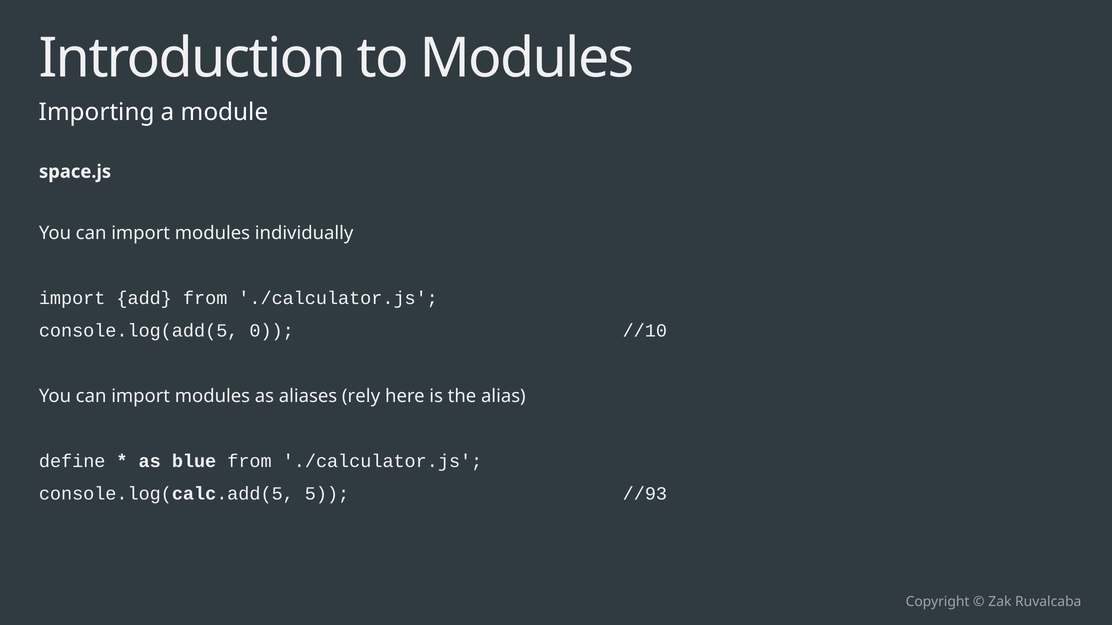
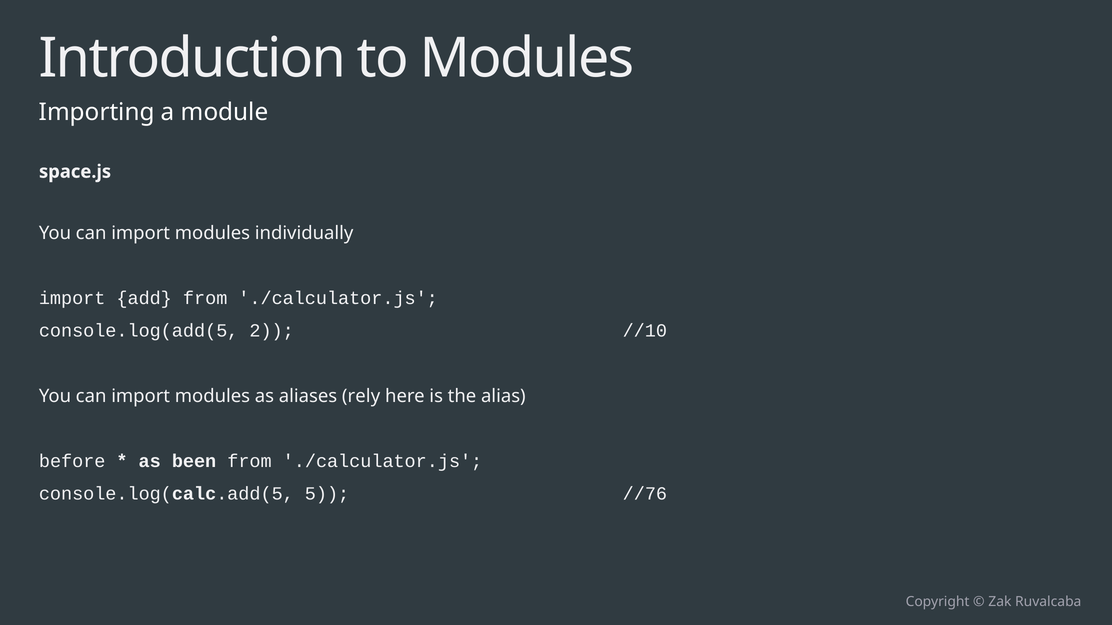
0: 0 -> 2 (272, 331)
define: define -> before (72, 462)
blue: blue -> been (194, 462)
//93: //93 -> //76 (645, 494)
